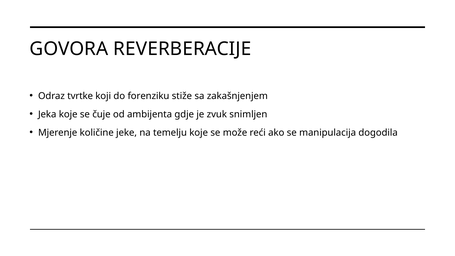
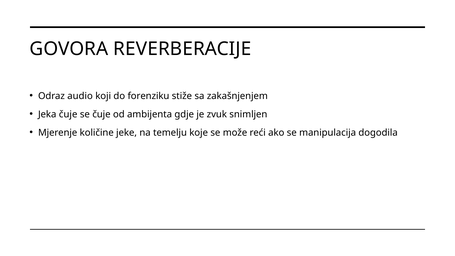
tvrtke: tvrtke -> audio (80, 96)
Jeka koje: koje -> čuje (68, 114)
